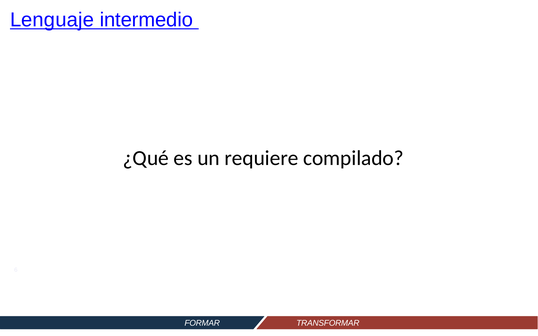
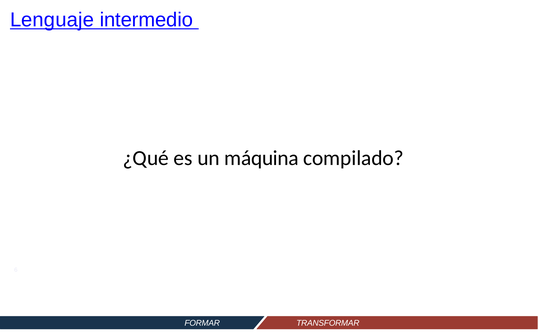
requiere: requiere -> máquina (262, 158)
